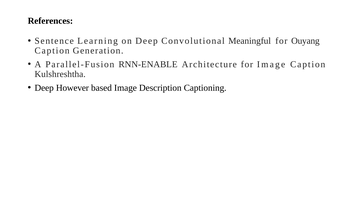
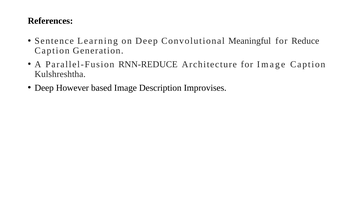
Ouyang: Ouyang -> Reduce (305, 41)
RNN-ENABLE: RNN-ENABLE -> RNN-REDUCE (148, 64)
Captioning: Captioning -> Improvises (205, 88)
